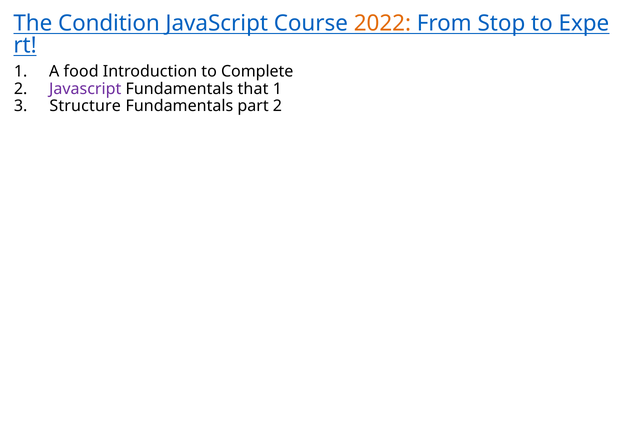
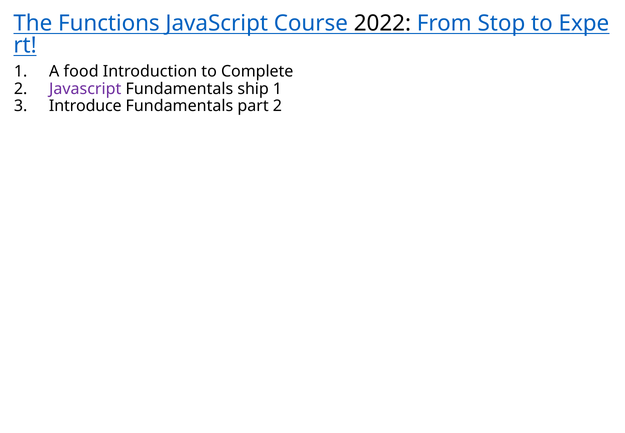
Condition: Condition -> Functions (109, 23)
2022 colour: orange -> black (382, 23)
that: that -> ship (253, 89)
Structure: Structure -> Introduce (85, 106)
